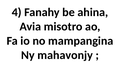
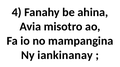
mahavonjy: mahavonjy -> iankinanay (65, 55)
